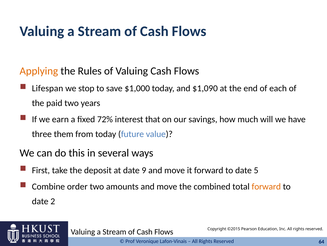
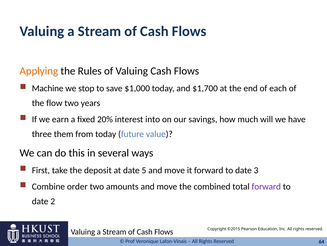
Lifespan: Lifespan -> Machine (48, 88)
$1,090: $1,090 -> $1,700 (205, 88)
paid: paid -> flow (54, 103)
72%: 72% -> 20% (105, 119)
that: that -> into (153, 119)
9: 9 -> 5 (144, 170)
5: 5 -> 3 (256, 170)
forward colour: orange -> purple (266, 186)
